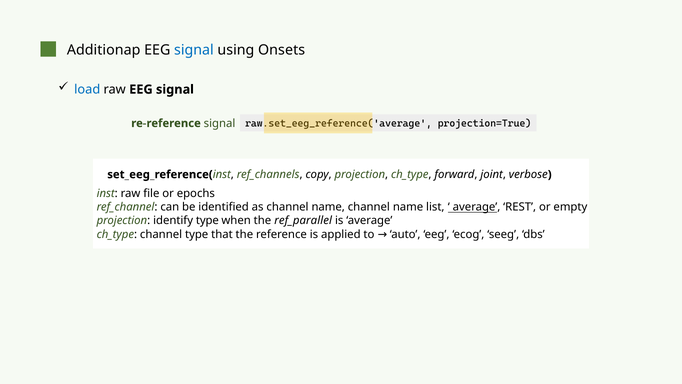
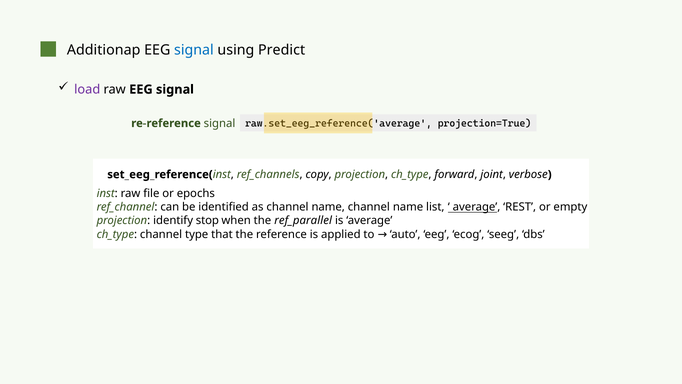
Onsets: Onsets -> Predict (282, 50)
load colour: blue -> purple (87, 89)
identify type: type -> stop (207, 221)
